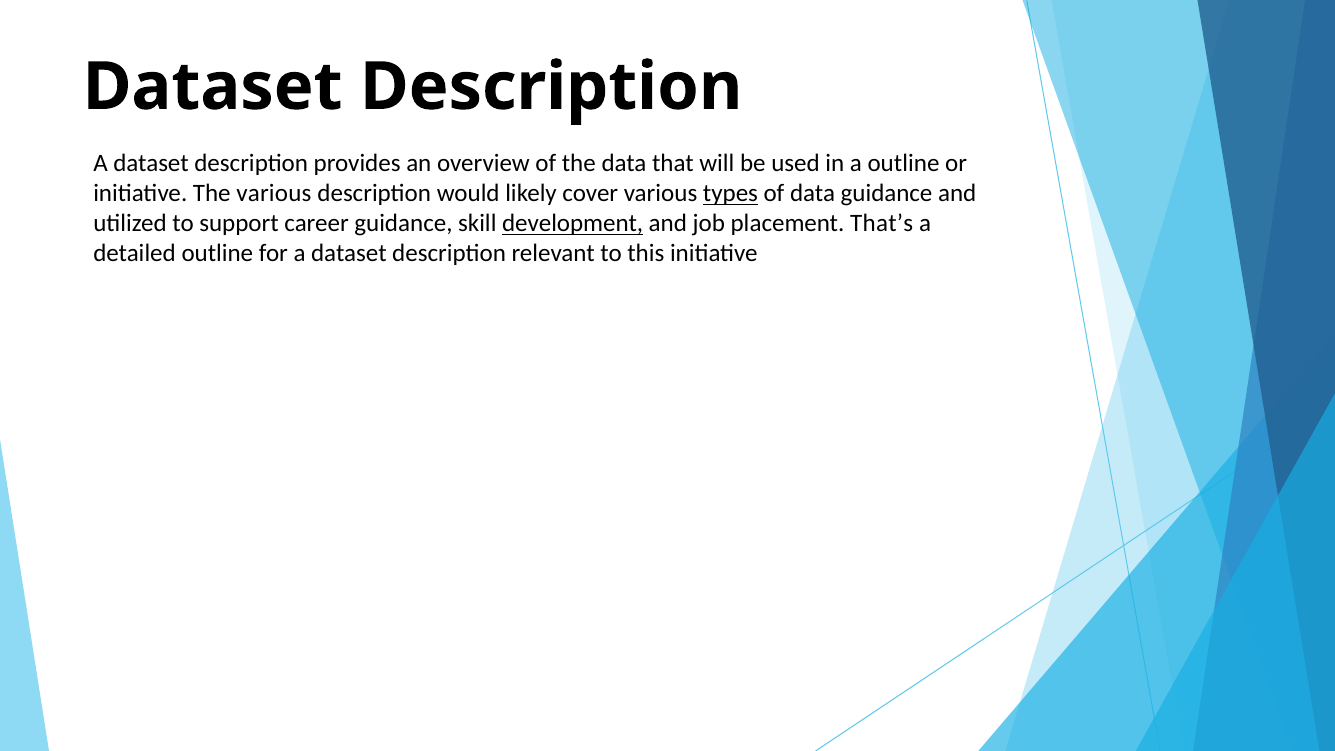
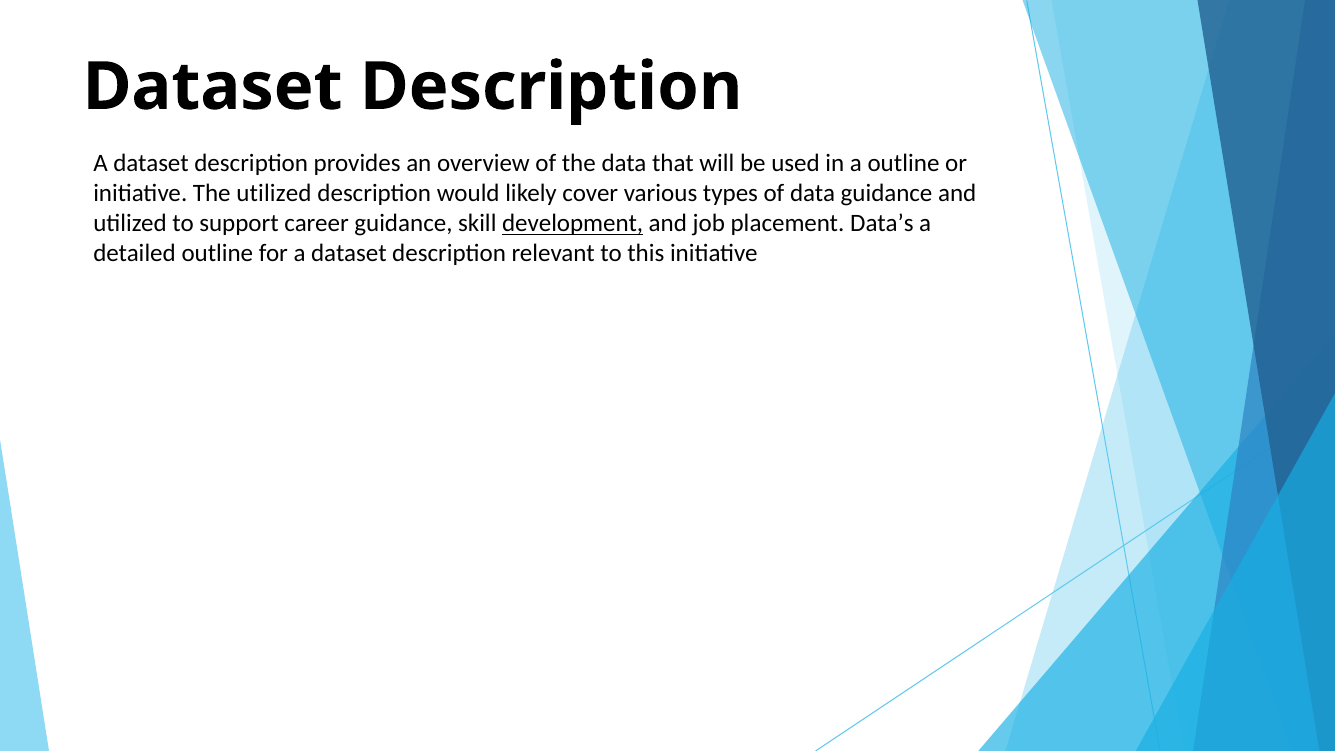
The various: various -> utilized (274, 194)
types underline: present -> none (730, 194)
That’s: That’s -> Data’s (882, 224)
